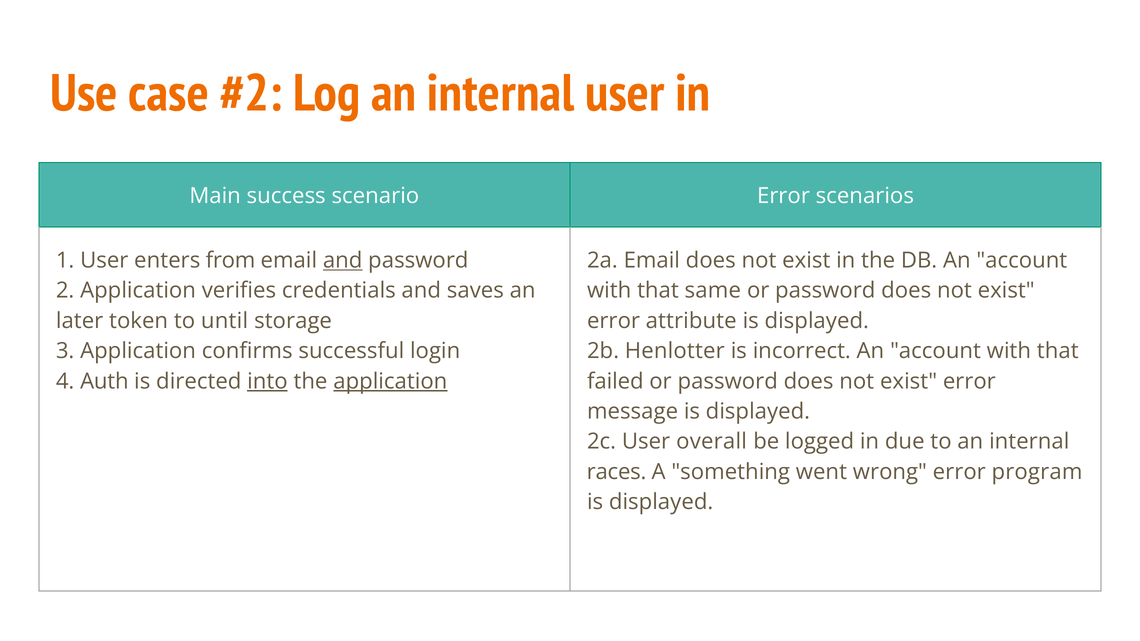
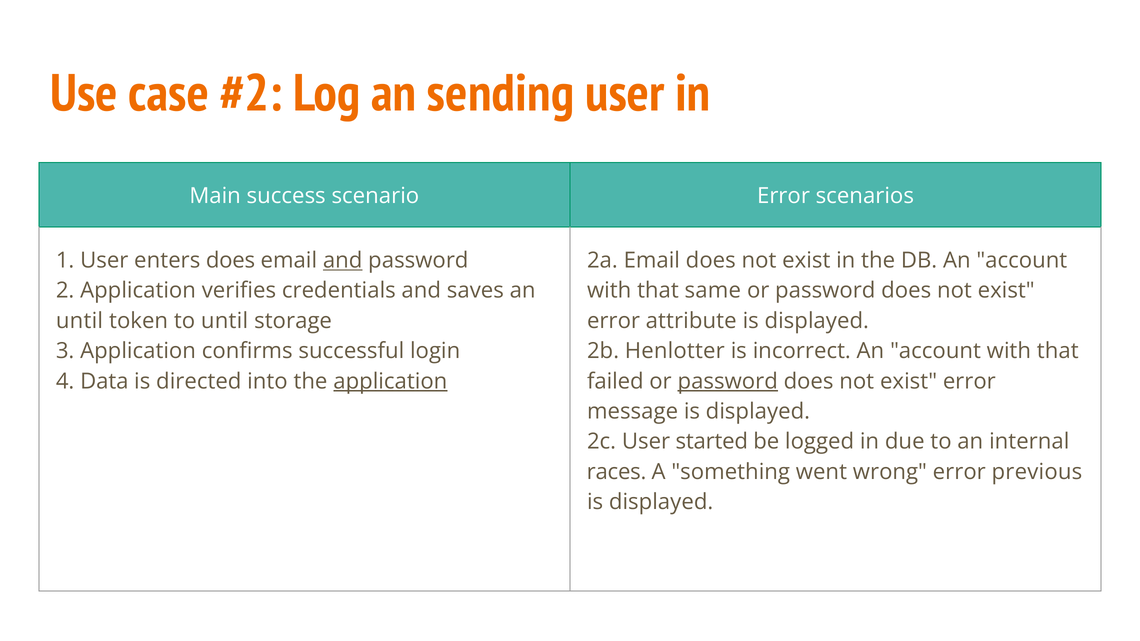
Log an internal: internal -> sending (501, 93)
enters from: from -> does (231, 261)
later: later -> until (80, 321)
Auth: Auth -> Data (104, 381)
into underline: present -> none (267, 381)
password underline: none -> present (728, 381)
overall: overall -> started (712, 442)
program: program -> previous (1037, 472)
